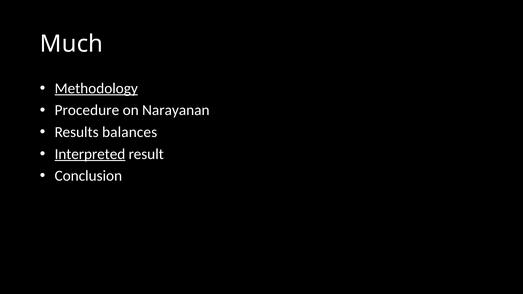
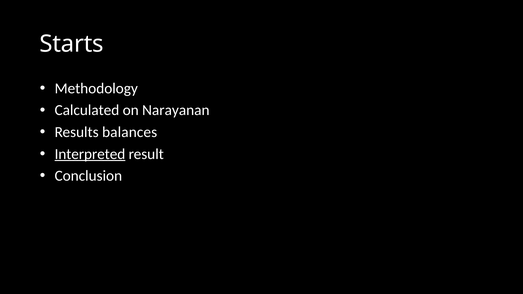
Much: Much -> Starts (72, 44)
Methodology underline: present -> none (96, 88)
Procedure: Procedure -> Calculated (87, 110)
